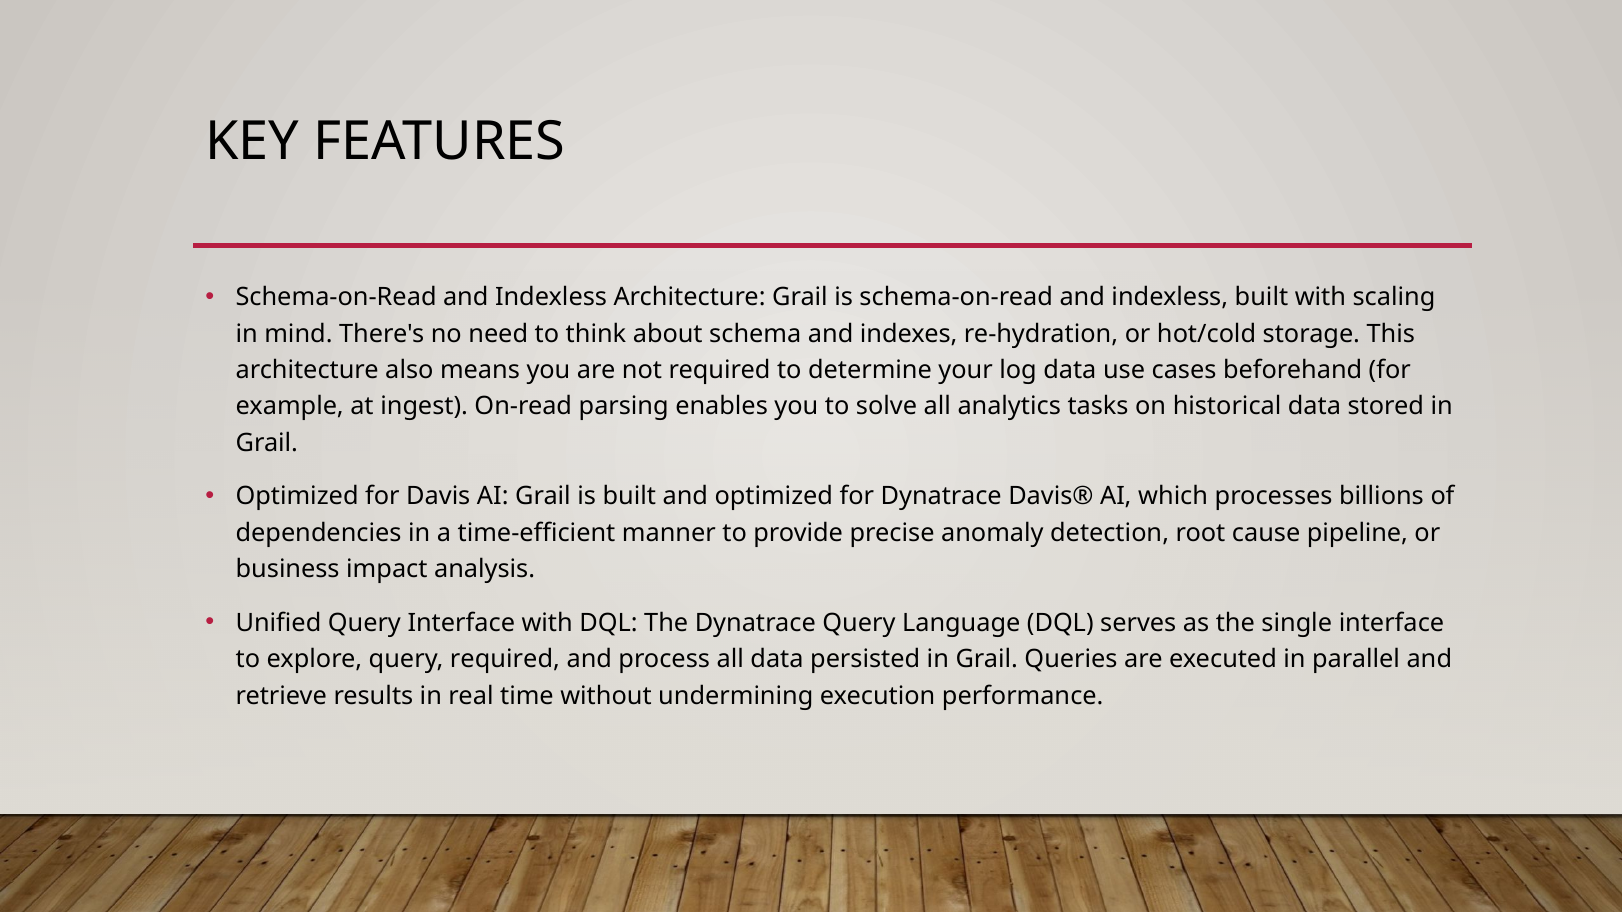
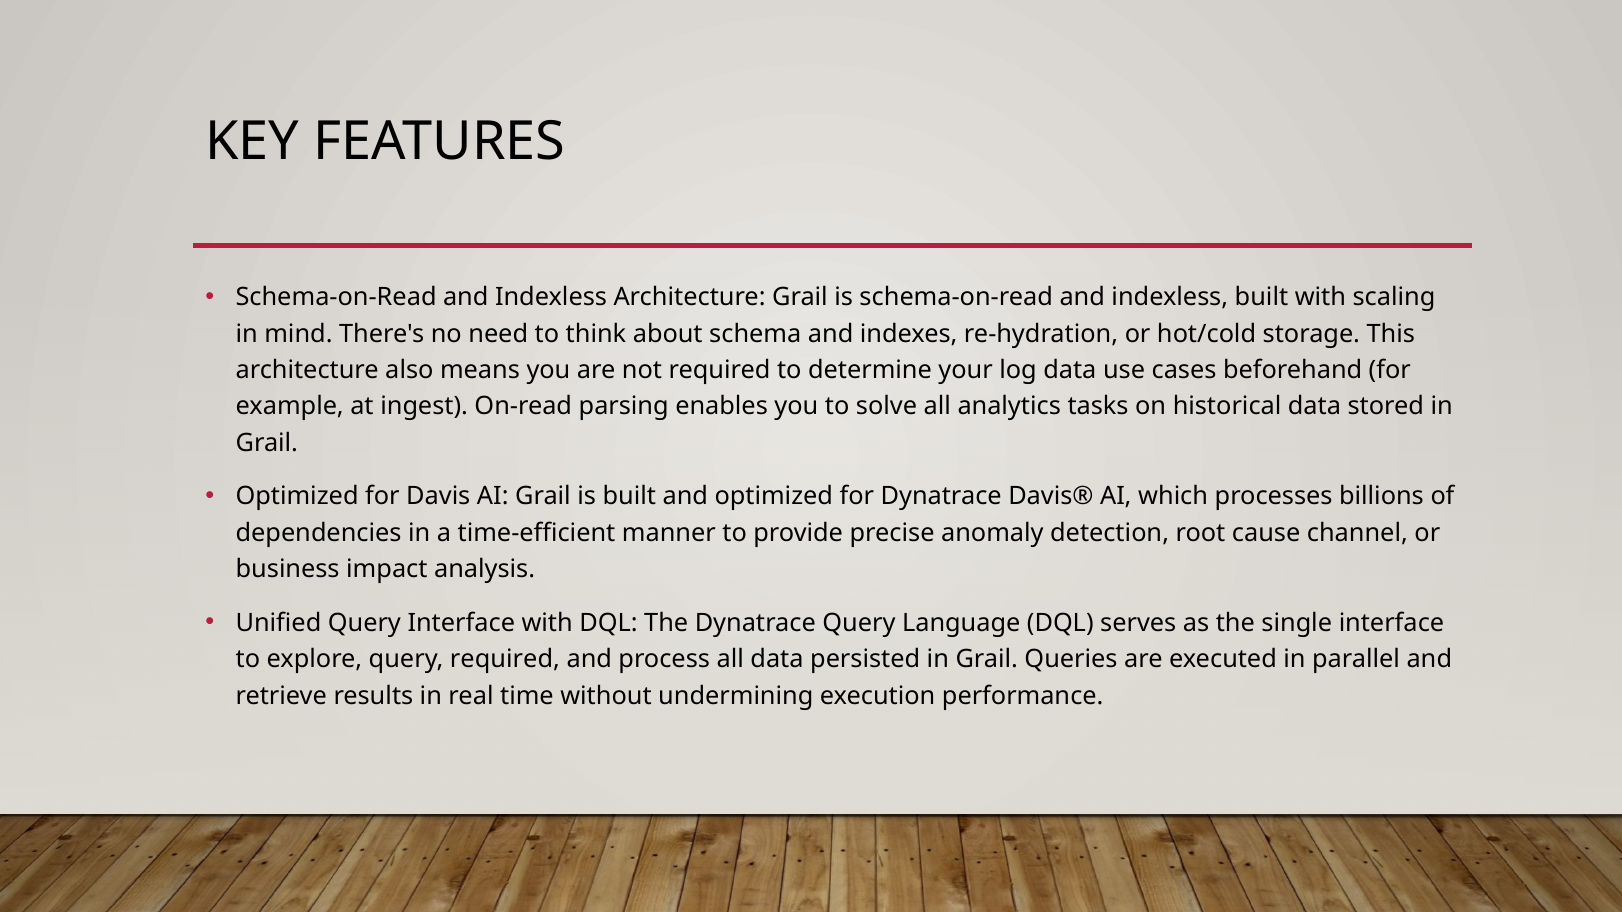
pipeline: pipeline -> channel (1357, 533)
